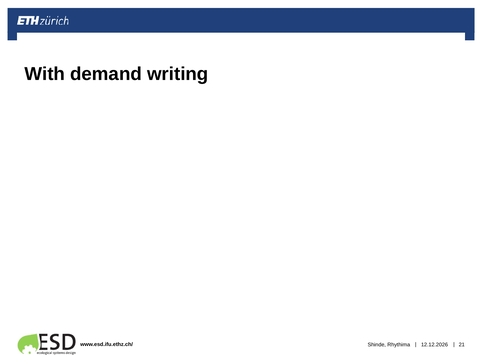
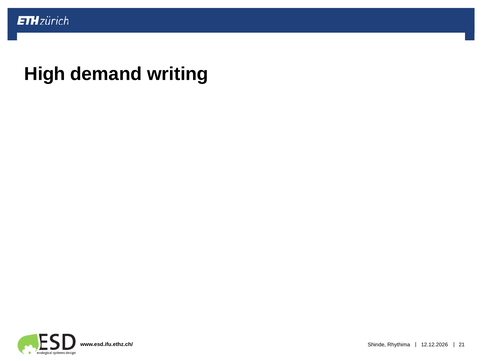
With: With -> High (45, 74)
